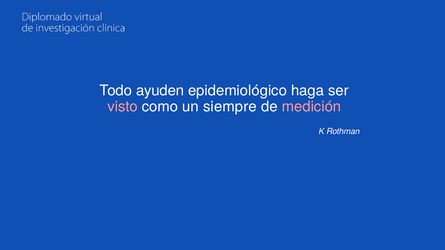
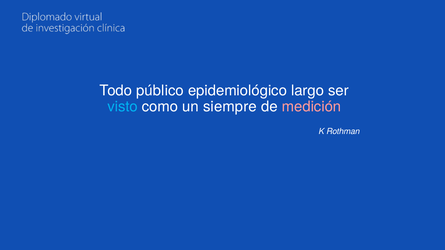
ayuden: ayuden -> público (160, 91)
haga: haga -> largo (308, 91)
visto colour: pink -> light blue (123, 107)
